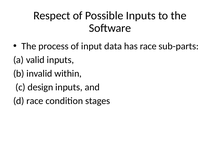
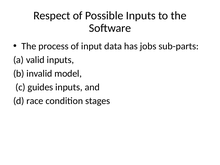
has race: race -> jobs (148, 46)
within: within -> model (68, 74)
design: design -> guides (40, 87)
